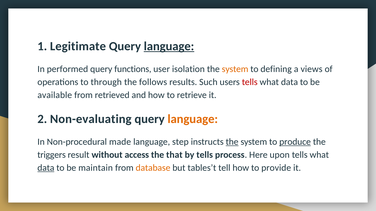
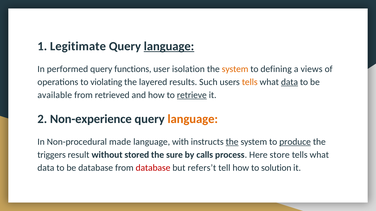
through: through -> violating (106, 82)
follows: follows -> layered (153, 82)
tells colour: red -> orange (250, 82)
data underline: none -> present (289, 82)
retrieve underline: none -> present (192, 95)
Non-evaluating: Non-evaluating -> Non-experience (91, 119)
step: step -> with (180, 142)
access: access -> stored (137, 155)
that: that -> sure (174, 155)
by tells: tells -> calls (205, 155)
upon: upon -> store (280, 155)
data underline: present -> none (46, 168)
be maintain: maintain -> database (96, 168)
database colour: orange -> red (153, 168)
tables’t: tables’t -> refers’t (202, 168)
provide: provide -> solution (276, 168)
